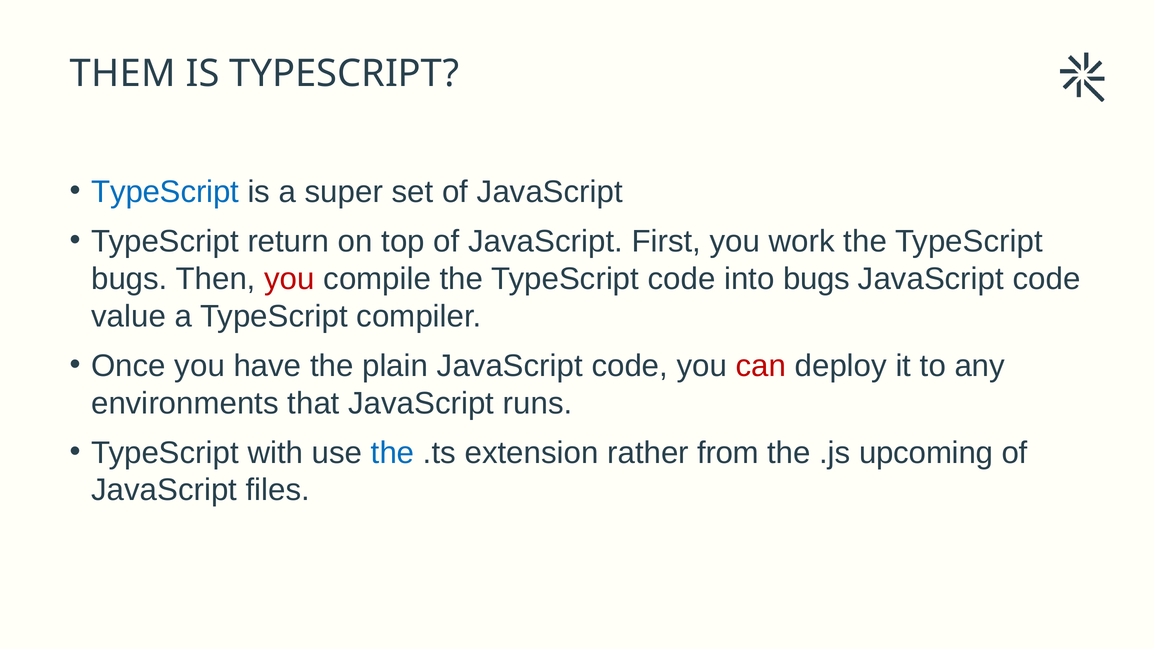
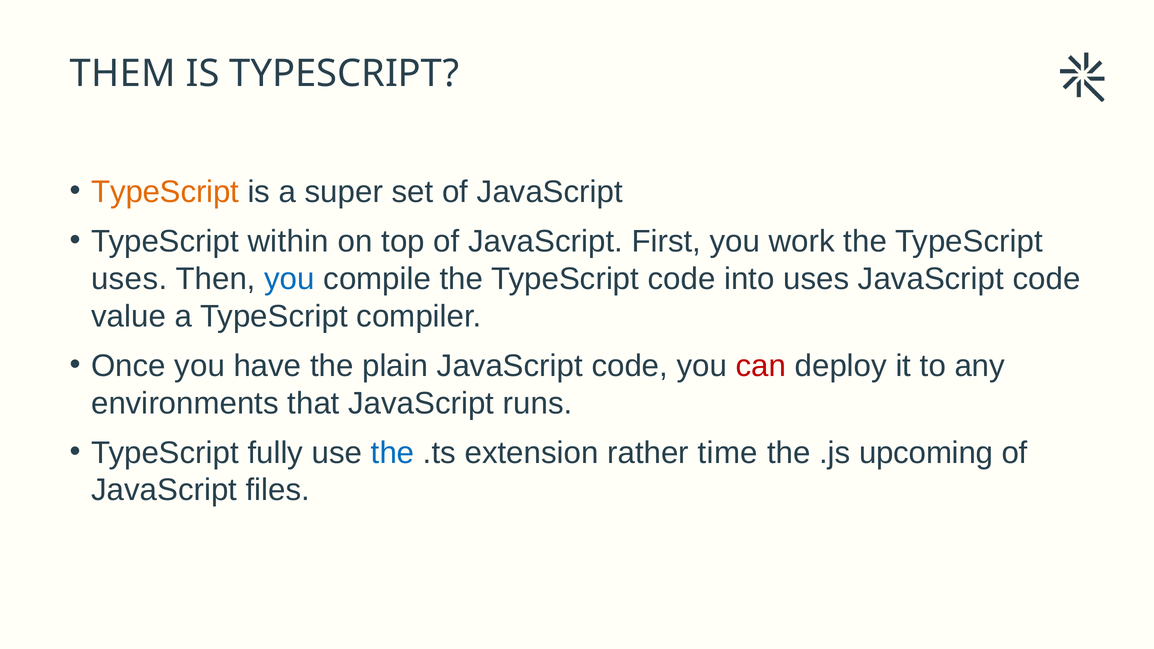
TypeScript colour: blue -> orange (165, 192)
return: return -> within (288, 241)
bugs: bugs -> uses (129, 279)
you colour: red -> blue (290, 279)
into bugs: bugs -> uses (816, 279)
with: with -> fully (275, 453)
from: from -> time (728, 453)
